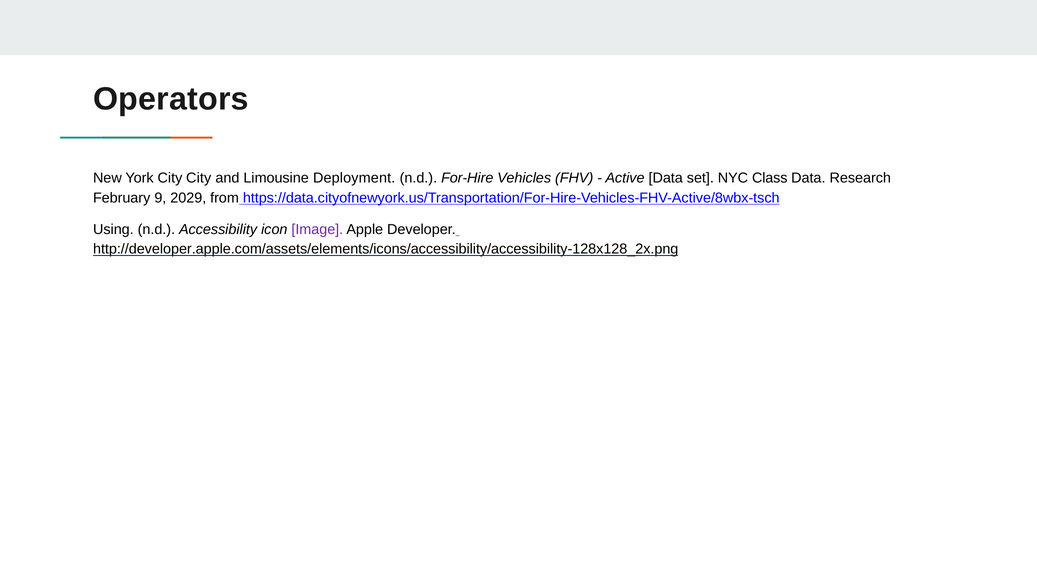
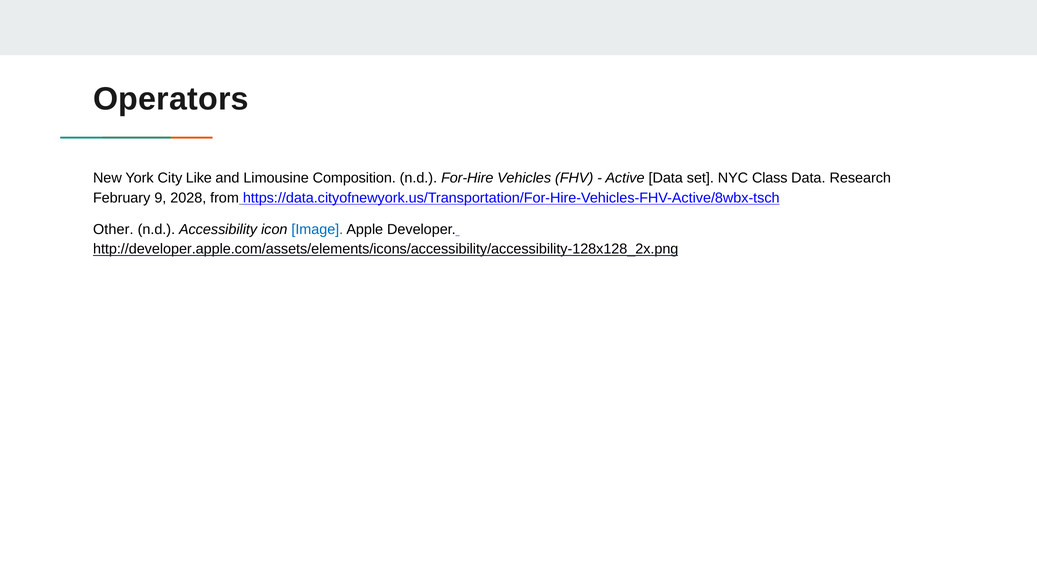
City City: City -> Like (199, 178)
Deployment: Deployment -> Composition (354, 178)
2029: 2029 -> 2028 (188, 198)
Using: Using -> Other (113, 229)
Image colour: purple -> blue (317, 229)
